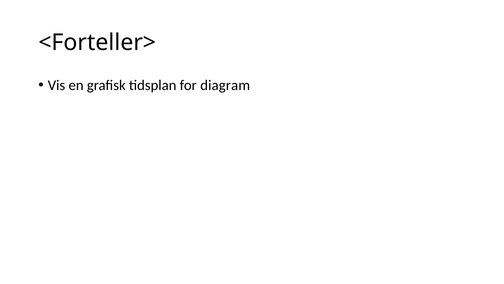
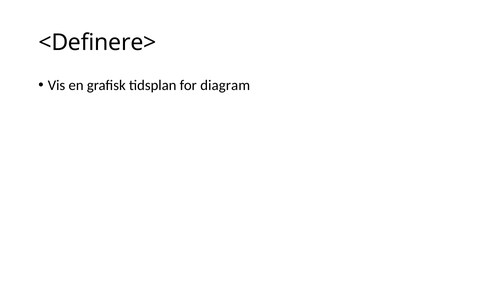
<Forteller>: <Forteller> -> <Definere> (97, 42)
